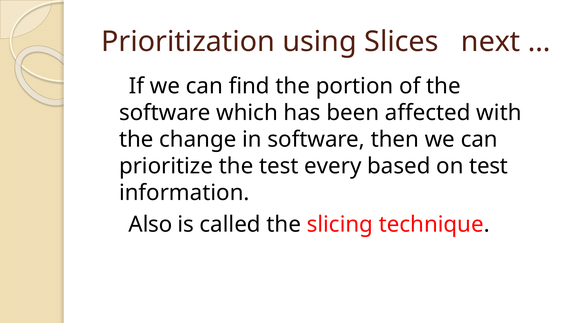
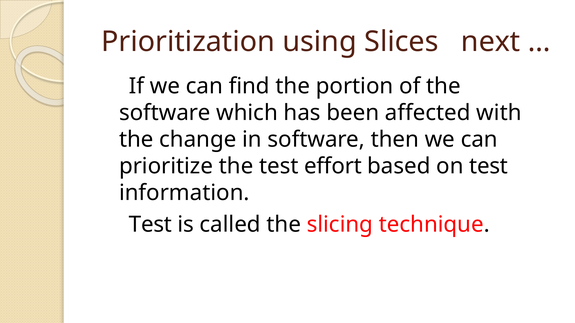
every: every -> effort (333, 166)
Also: Also -> Test (150, 225)
